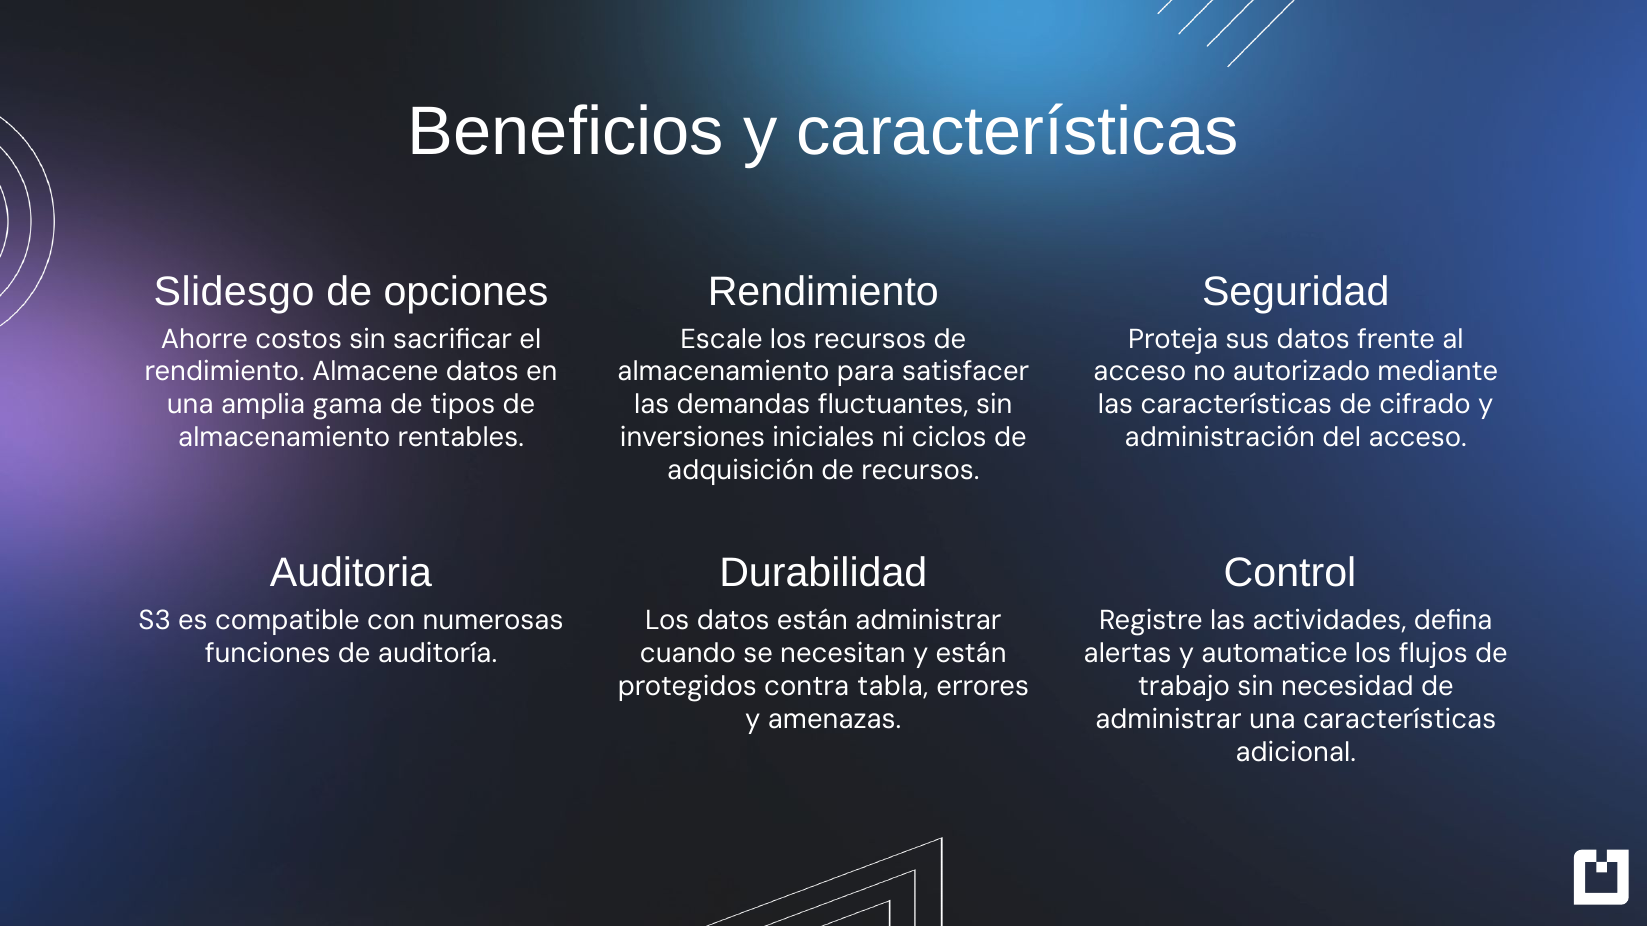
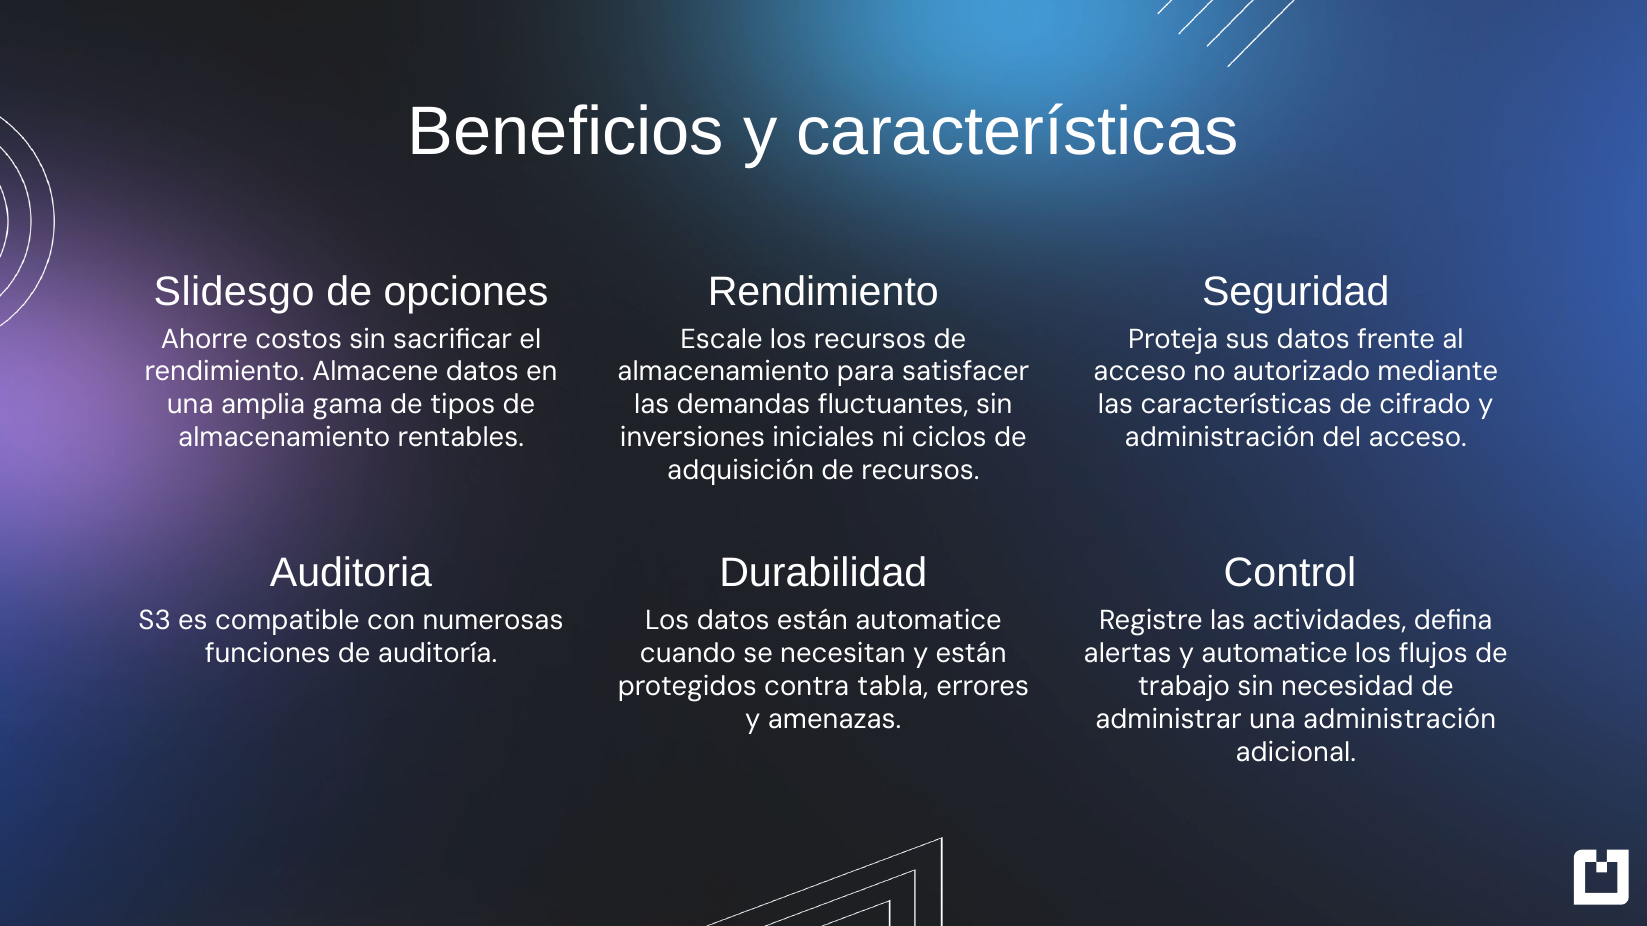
están administrar: administrar -> automatice (929, 621)
una características: características -> administración (1400, 720)
